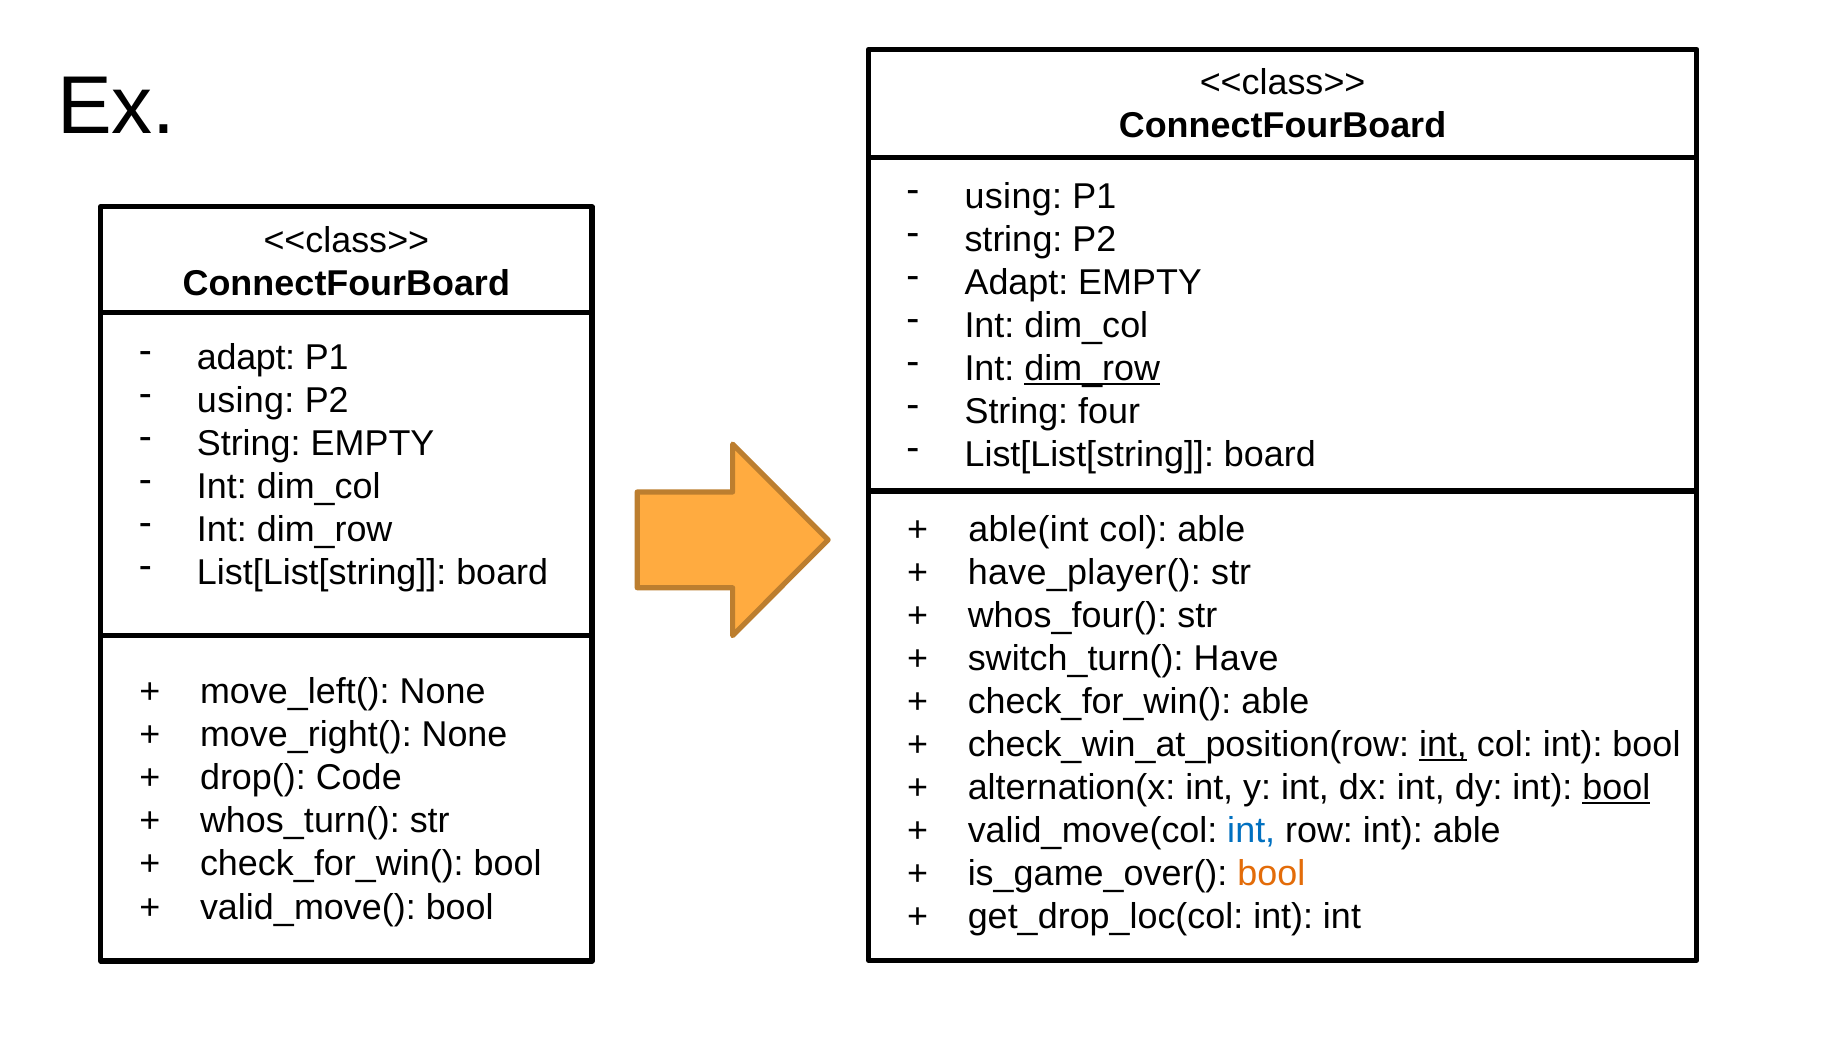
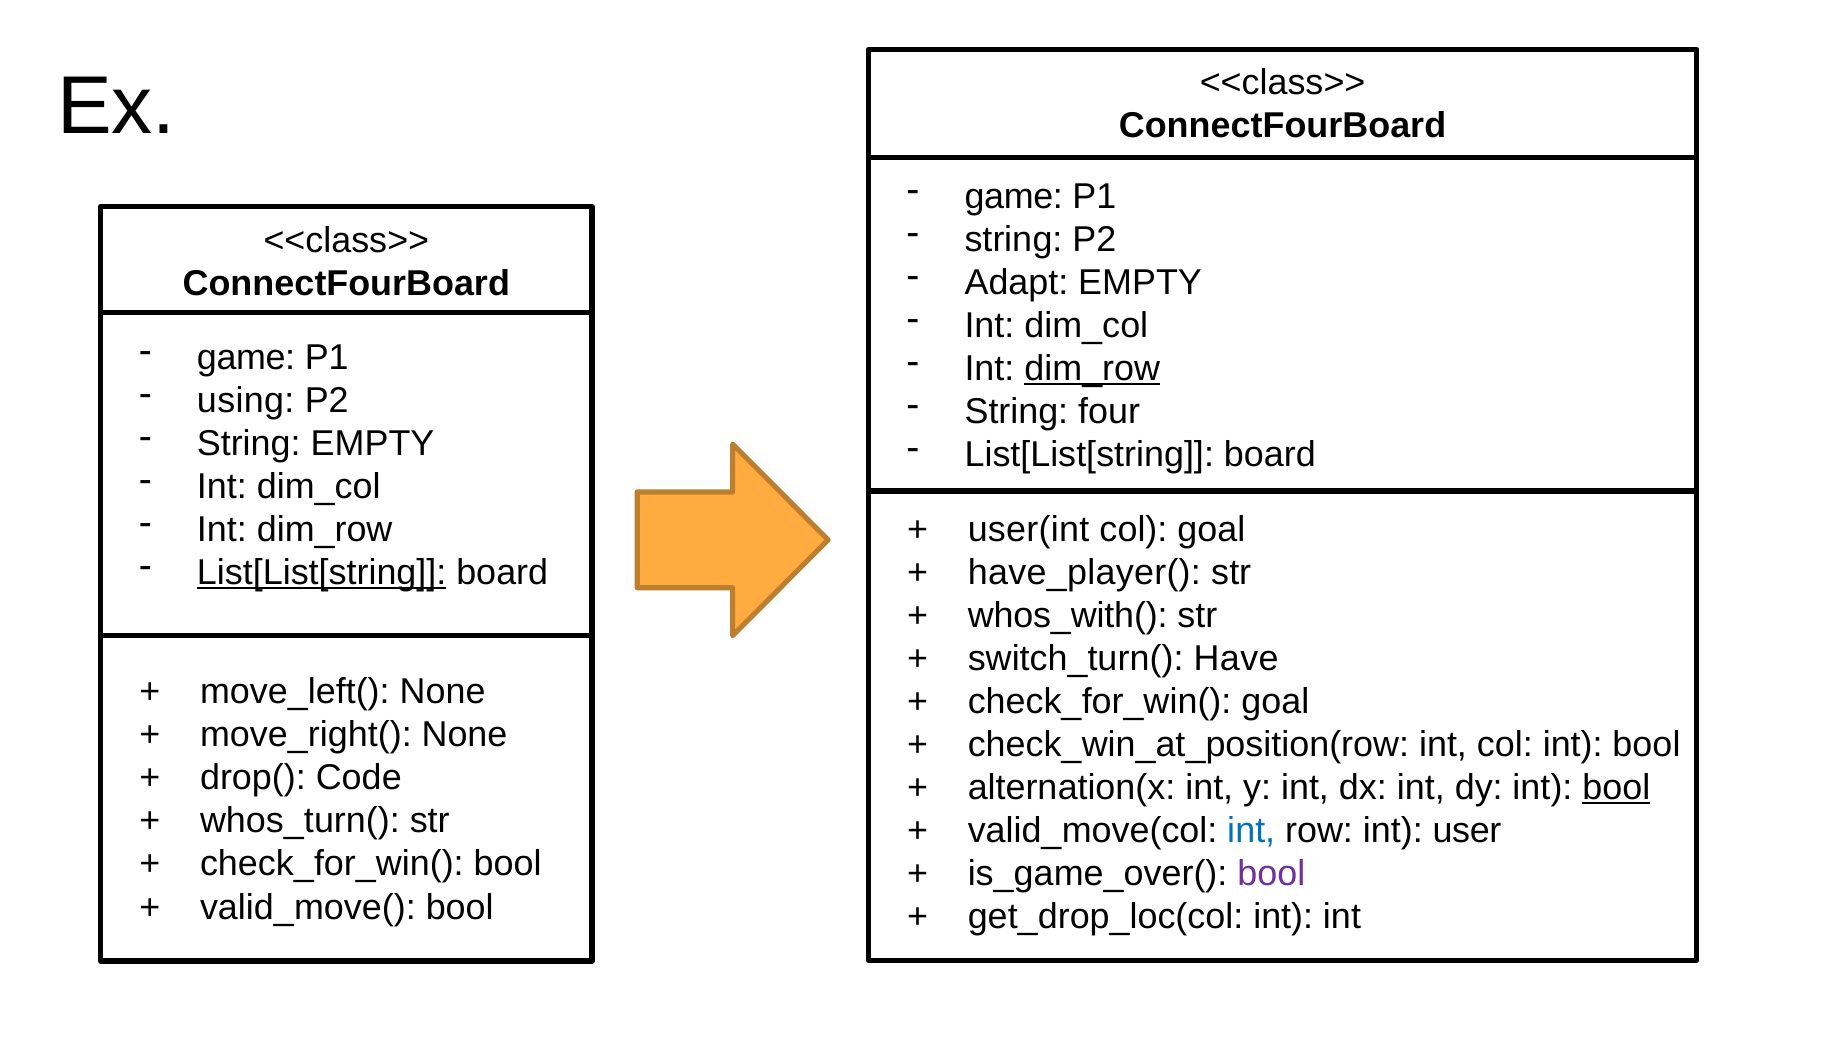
using: using -> game (1014, 196)
adapt: adapt -> game (246, 357)
able(int: able(int -> user(int (1028, 529)
col able: able -> goal (1211, 529)
List[List[string underline: none -> present (322, 573)
whos_four(: whos_four( -> whos_with( (1068, 615)
check_for_win( able: able -> goal (1275, 702)
int underline: present -> none (1443, 745)
int able: able -> user (1467, 831)
bool colour: orange -> purple (1271, 874)
